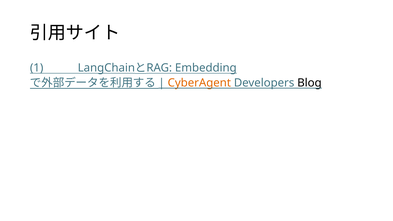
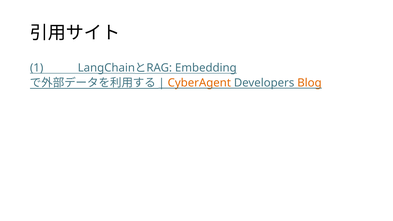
Blog colour: black -> orange (309, 83)
